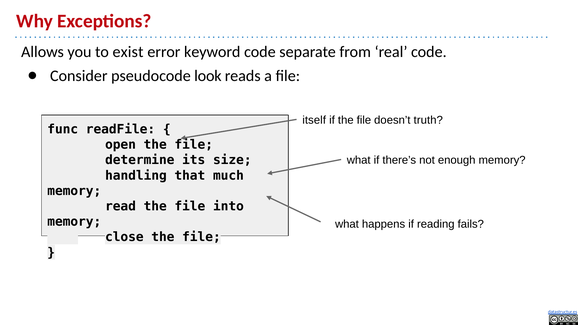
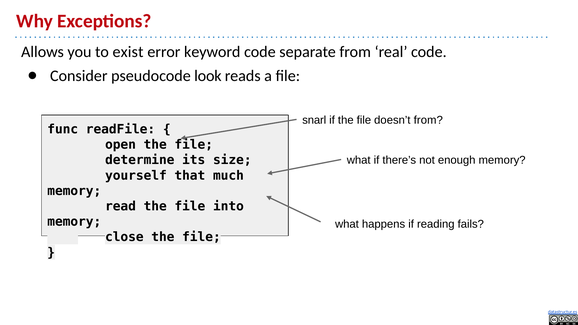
itself: itself -> snarl (314, 120)
doesn’t truth: truth -> from (428, 120)
handling: handling -> yourself (136, 176)
